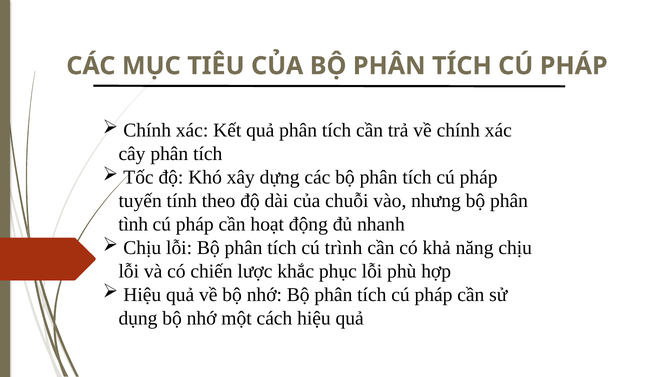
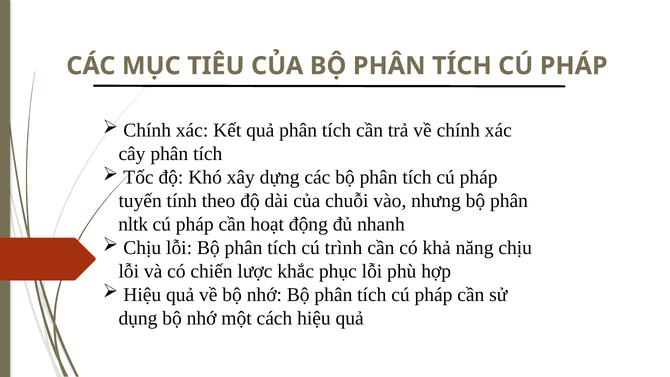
tình: tình -> nltk (133, 224)
